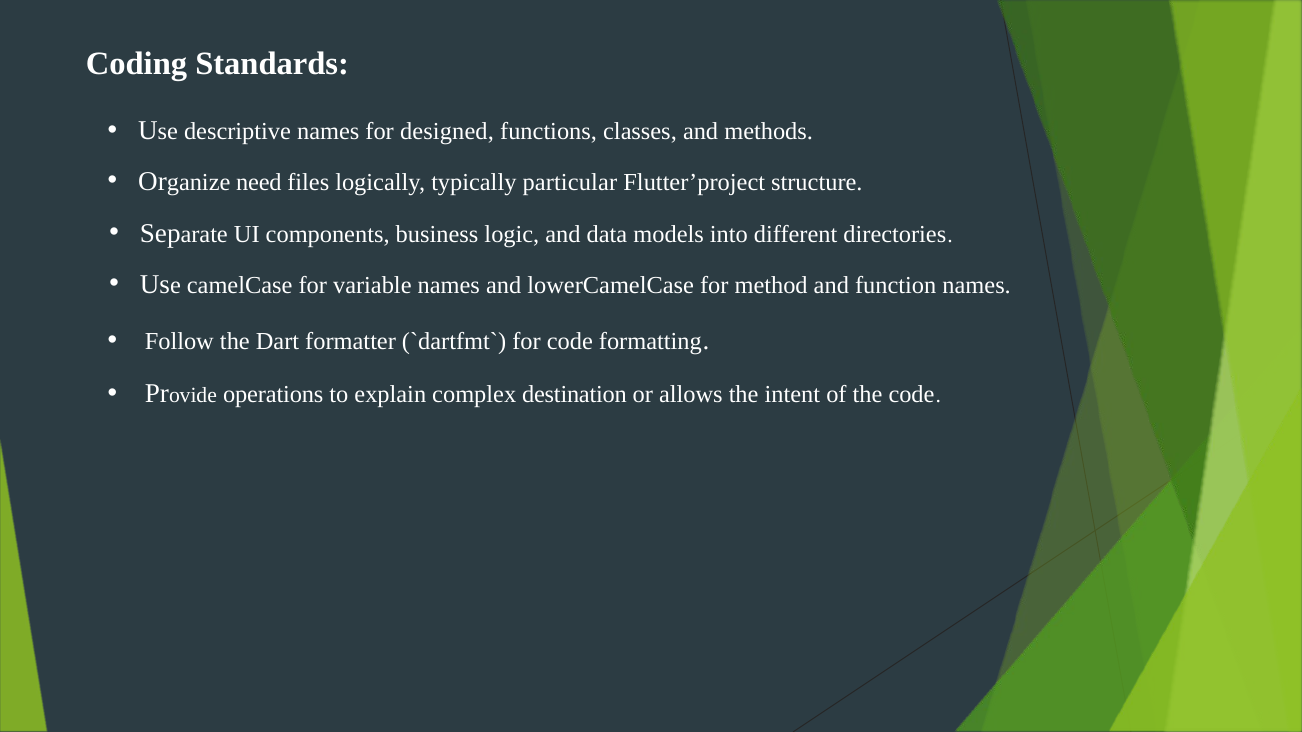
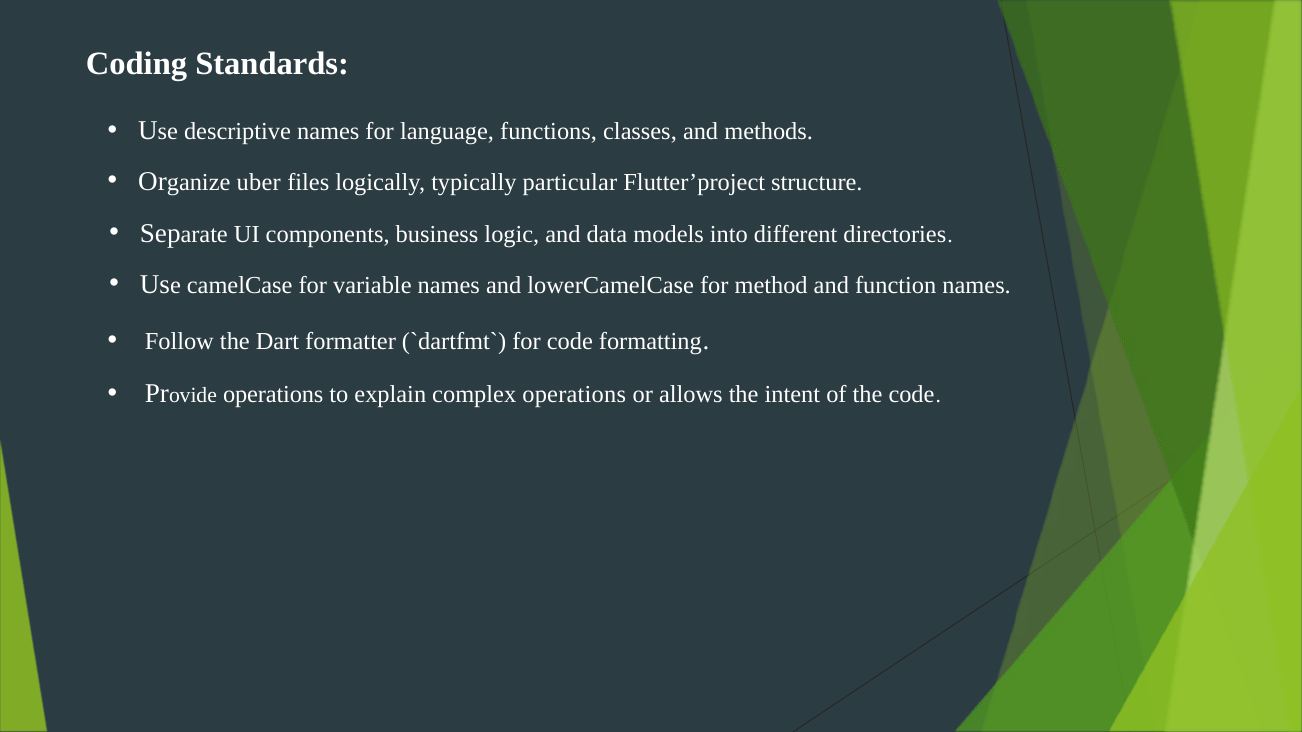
designed: designed -> language (447, 132)
need: need -> uber (259, 182)
complex destination: destination -> operations (574, 395)
